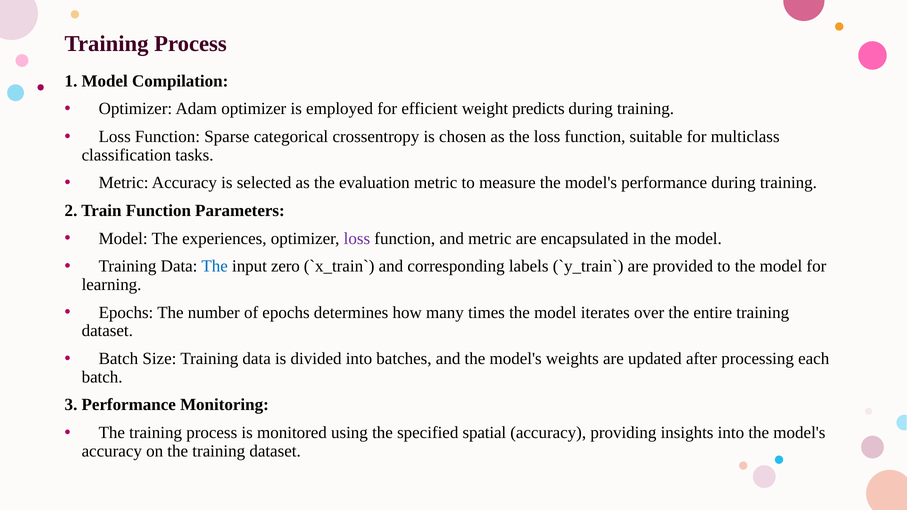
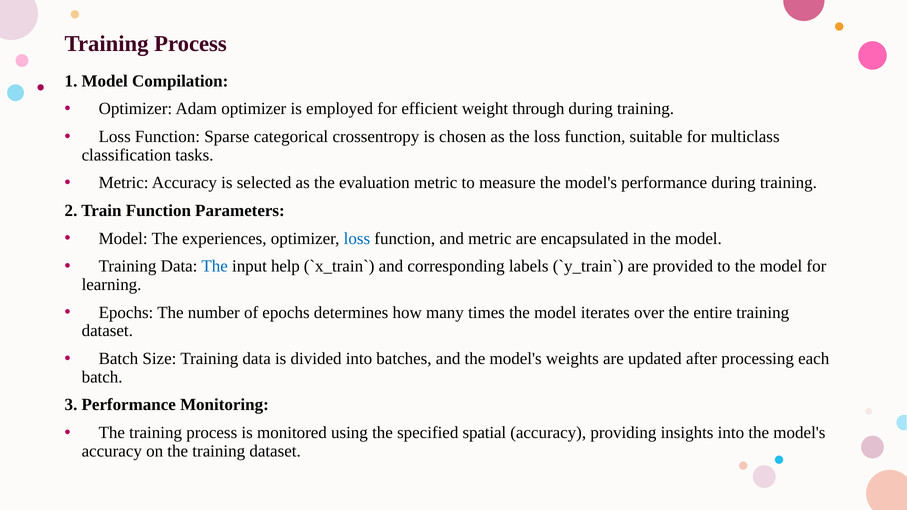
predicts: predicts -> through (538, 109)
loss colour: purple -> blue (357, 238)
zero: zero -> help (285, 266)
